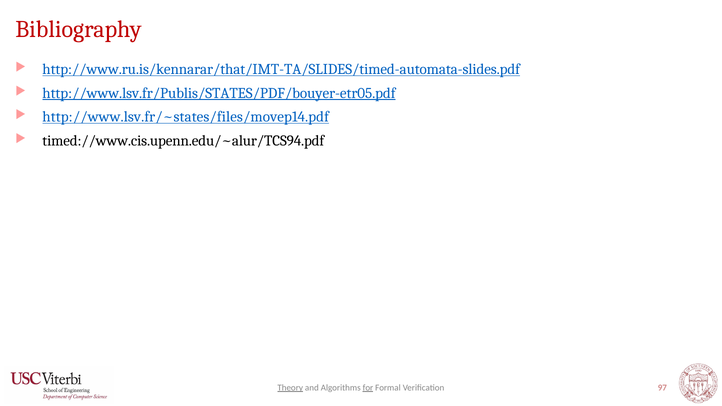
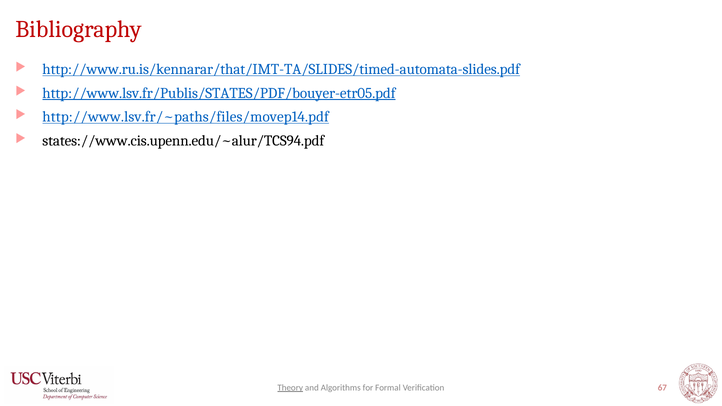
http://www.lsv.fr/~states/files/movep14.pdf: http://www.lsv.fr/~states/files/movep14.pdf -> http://www.lsv.fr/~paths/files/movep14.pdf (186, 117)
timed://www.cis.upenn.edu/~alur/TCS94.pdf: timed://www.cis.upenn.edu/~alur/TCS94.pdf -> states://www.cis.upenn.edu/~alur/TCS94.pdf (183, 141)
for underline: present -> none (368, 388)
97: 97 -> 67 (662, 388)
